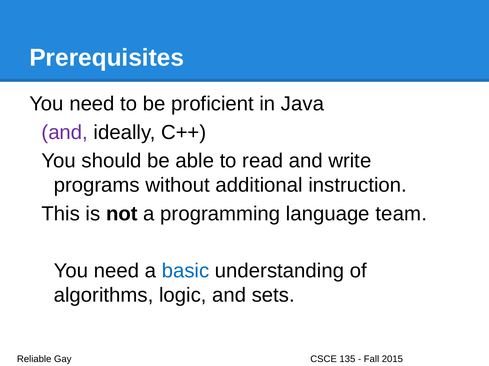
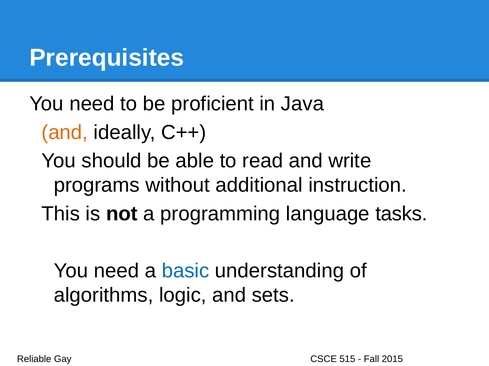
and colour: purple -> orange (65, 133)
team: team -> tasks (401, 214)
135: 135 -> 515 (347, 360)
